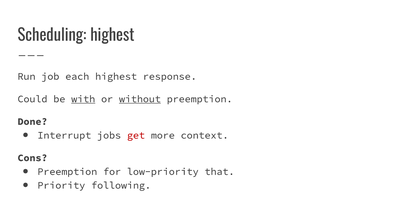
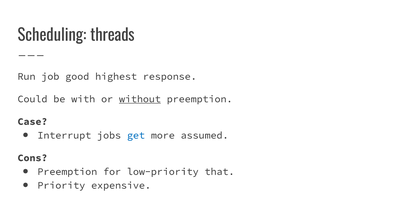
Scheduling highest: highest -> threads (112, 35)
each: each -> good (77, 76)
with underline: present -> none (83, 99)
Done: Done -> Case (32, 121)
get colour: red -> blue (136, 135)
context: context -> assumed (205, 135)
following: following -> expensive (121, 185)
